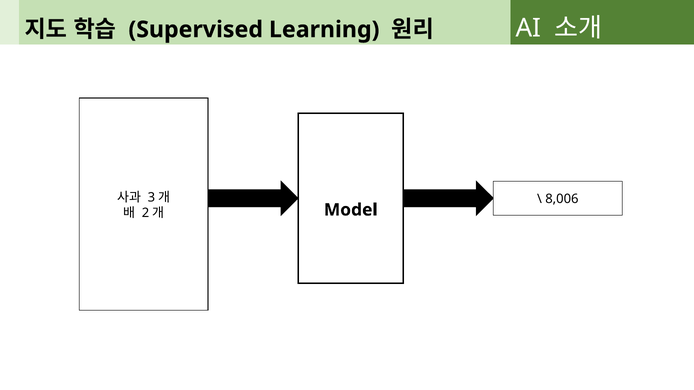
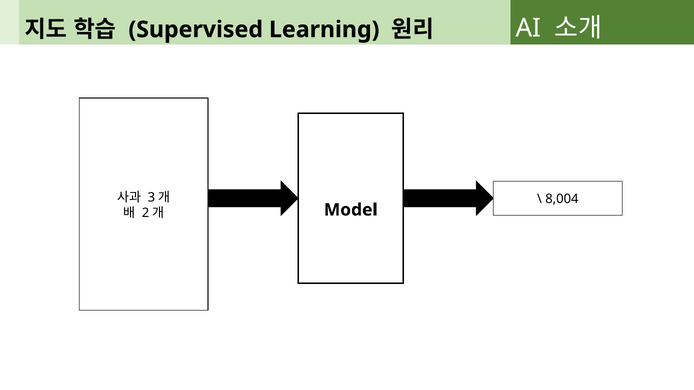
8,006: 8,006 -> 8,004 (562, 199)
